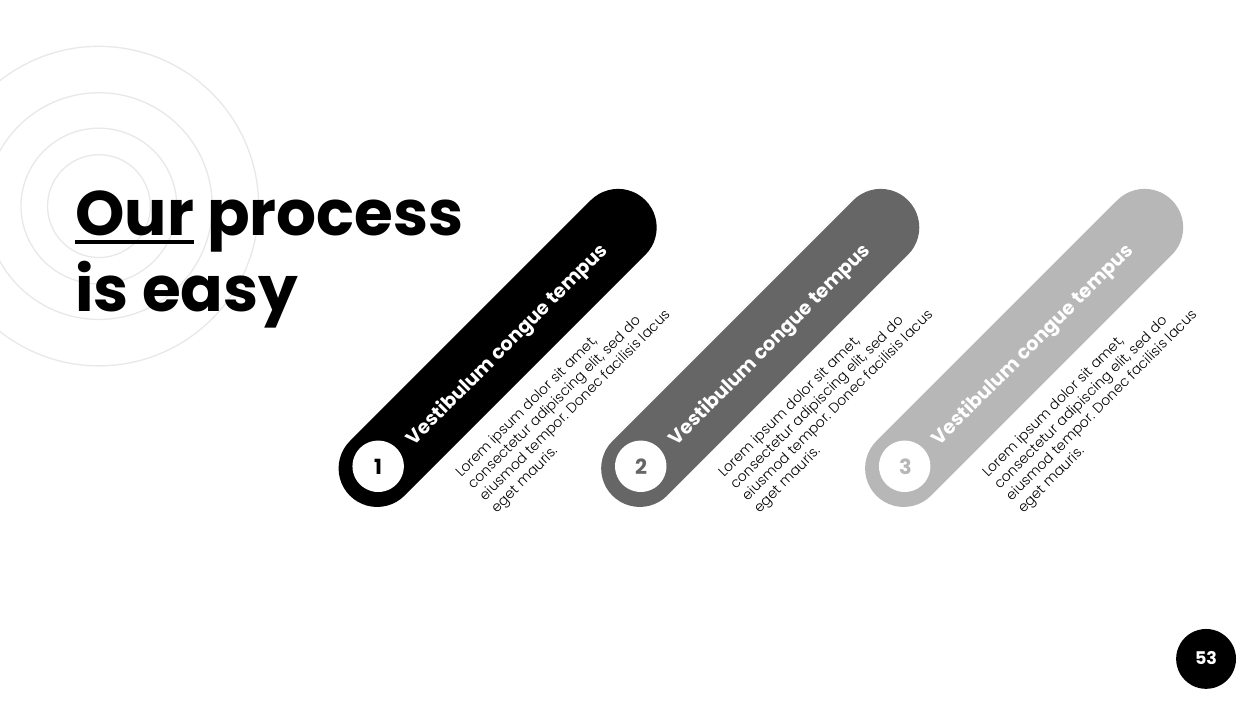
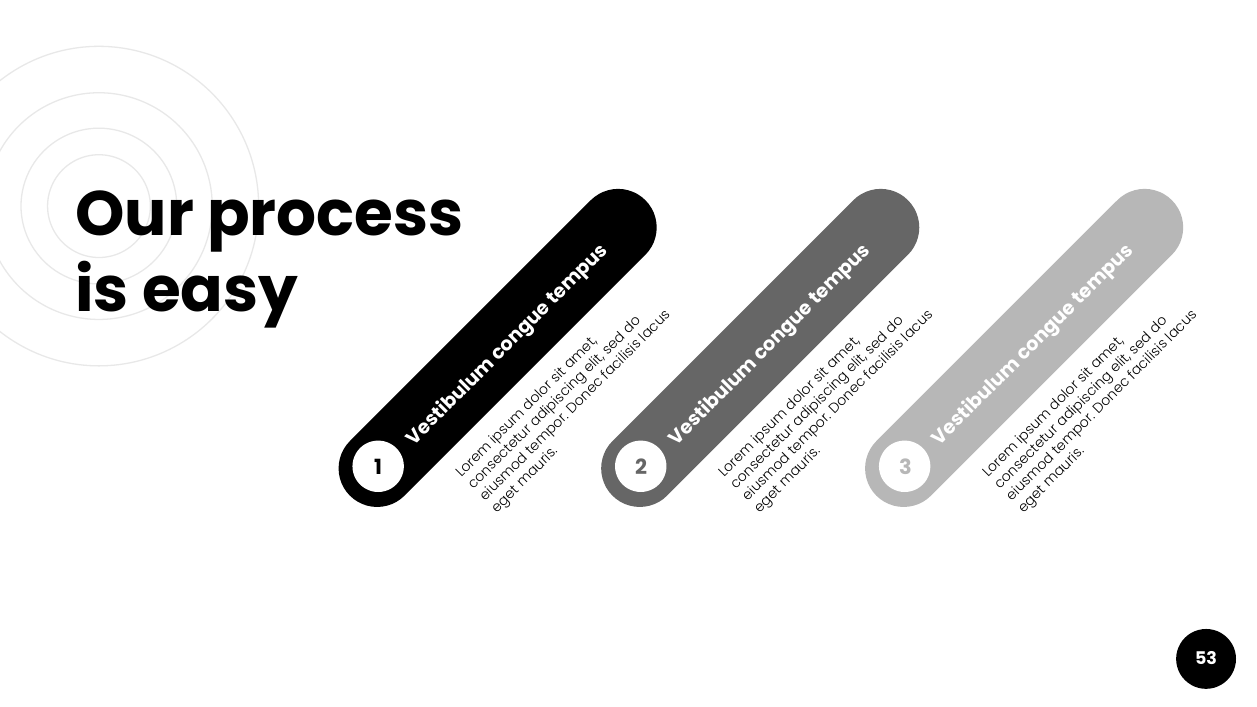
Our underline: present -> none (135, 215)
